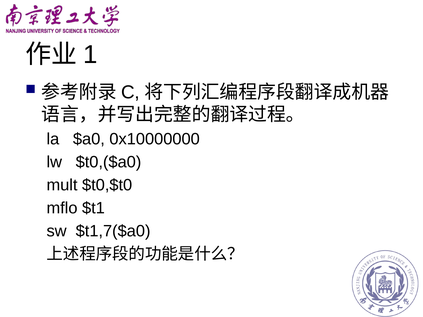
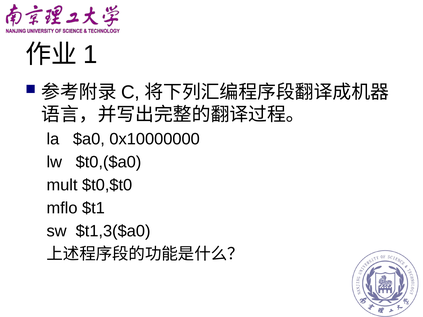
$t1,7($a0: $t1,7($a0 -> $t1,3($a0 (113, 231)
